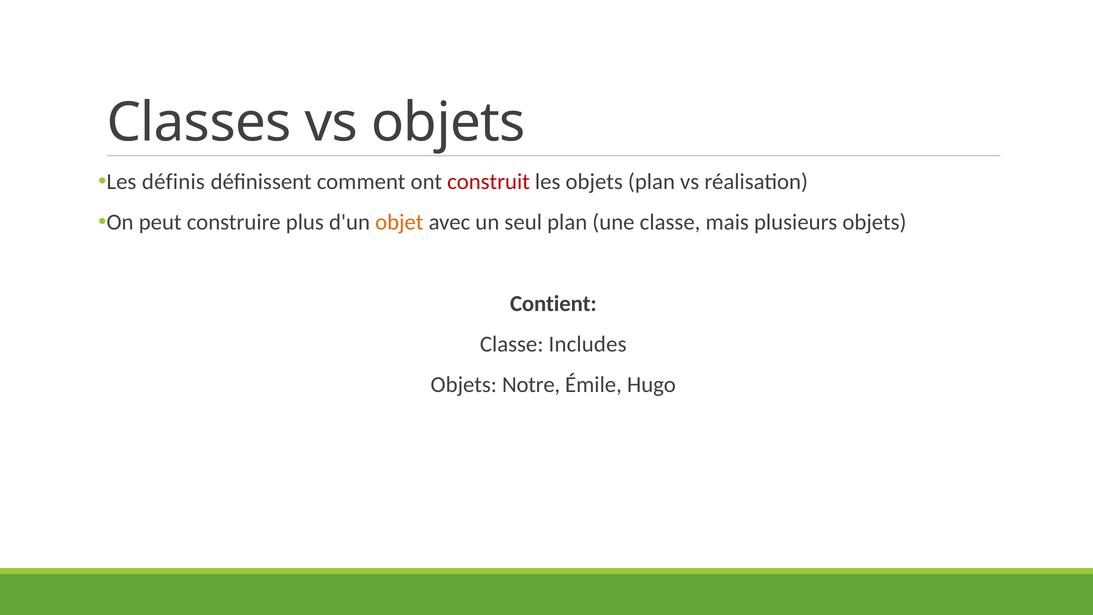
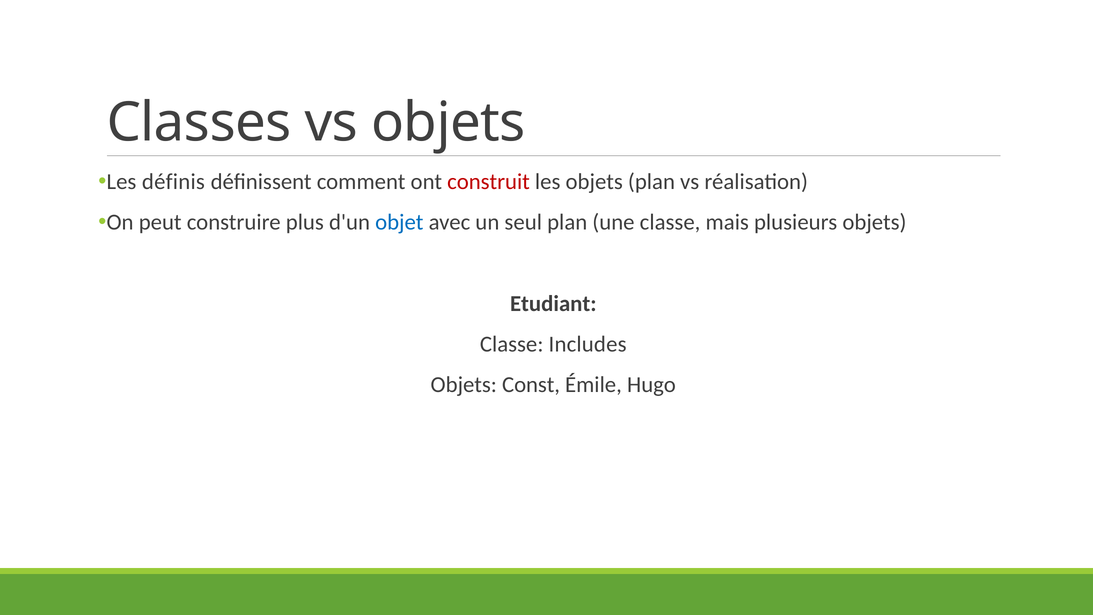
objet colour: orange -> blue (399, 222)
Contient: Contient -> Etudiant (553, 303)
Notre: Notre -> Const (531, 385)
